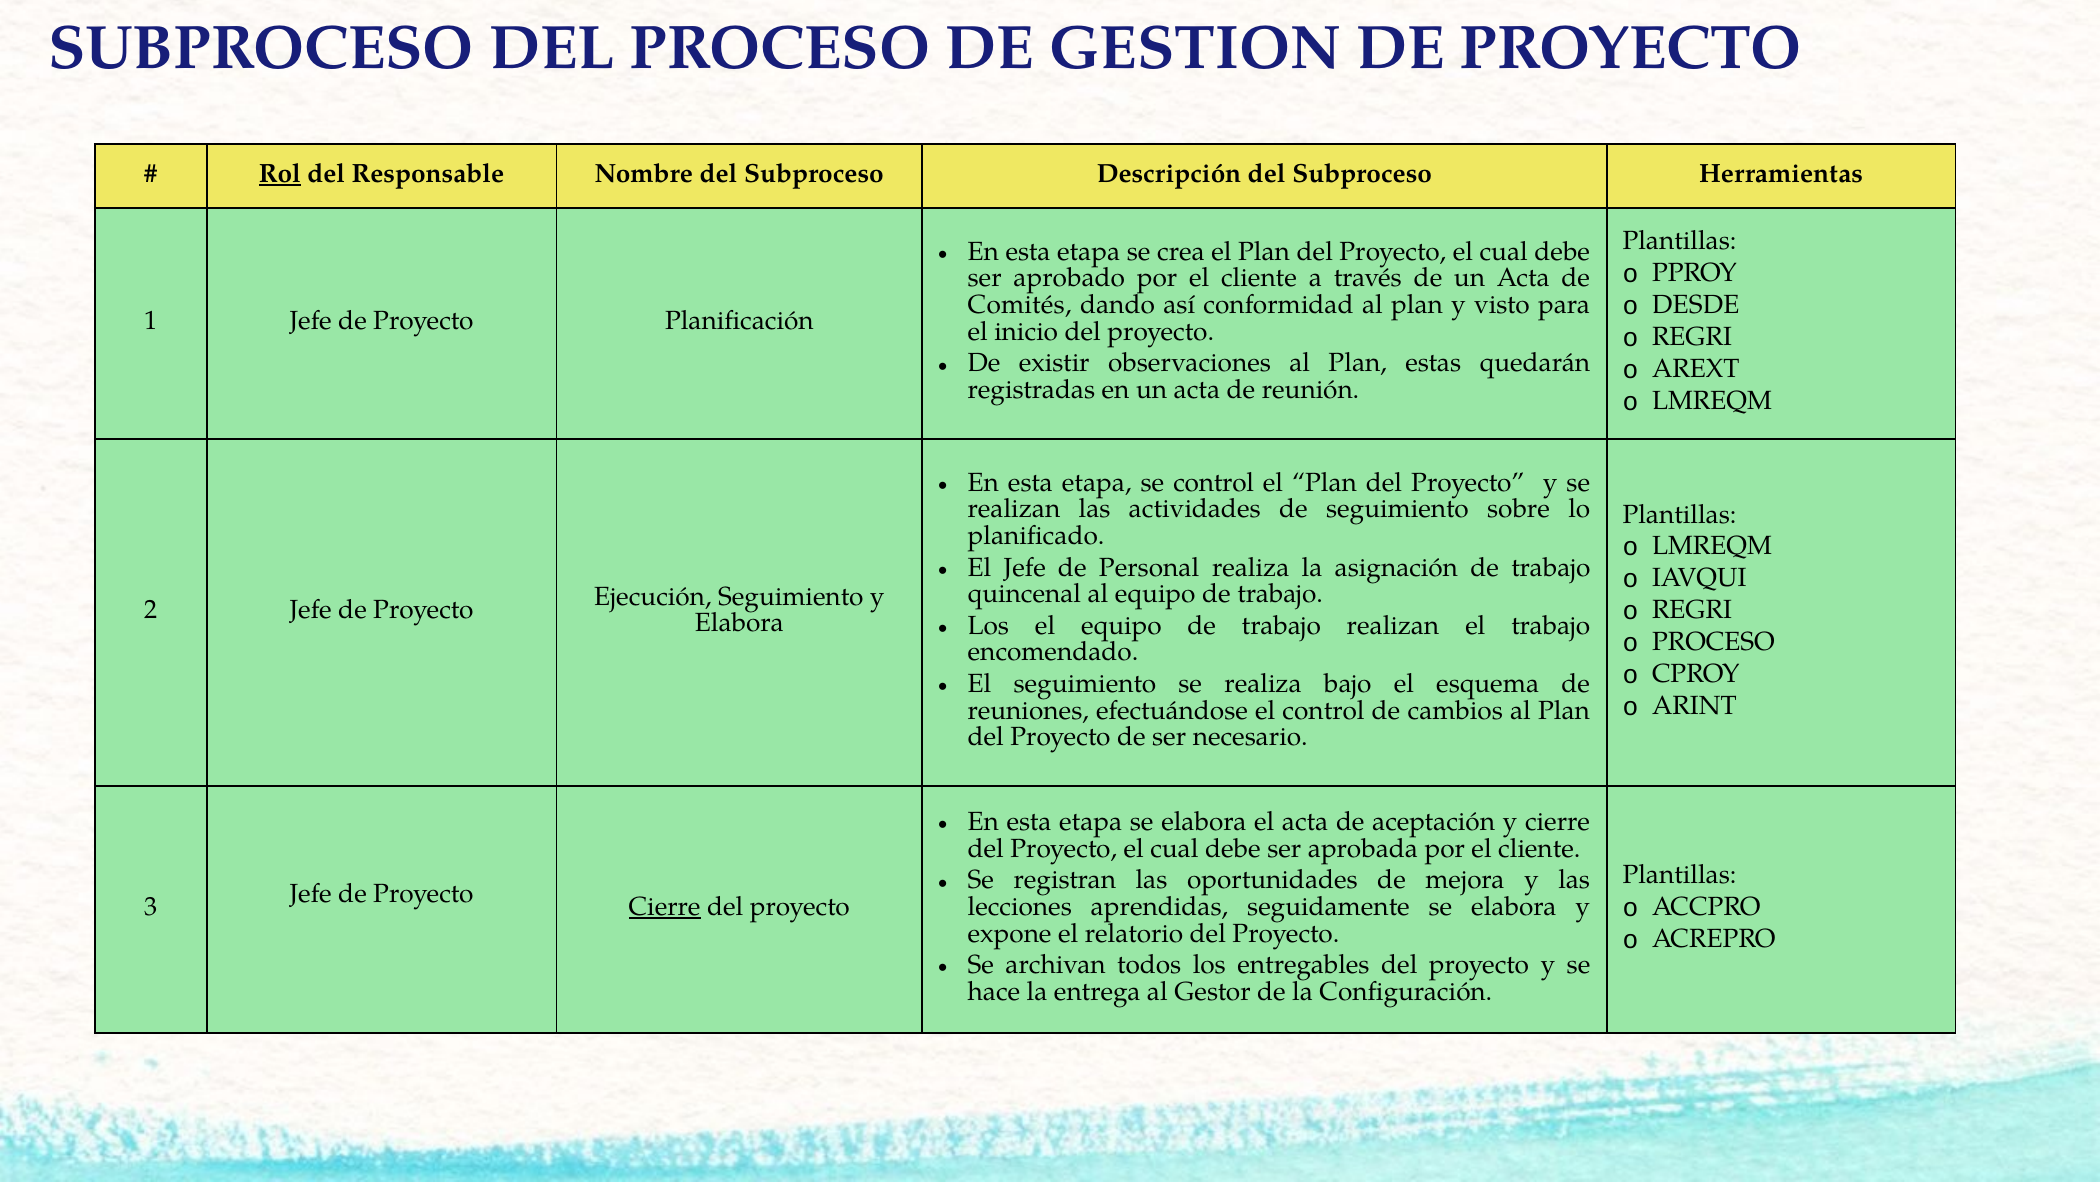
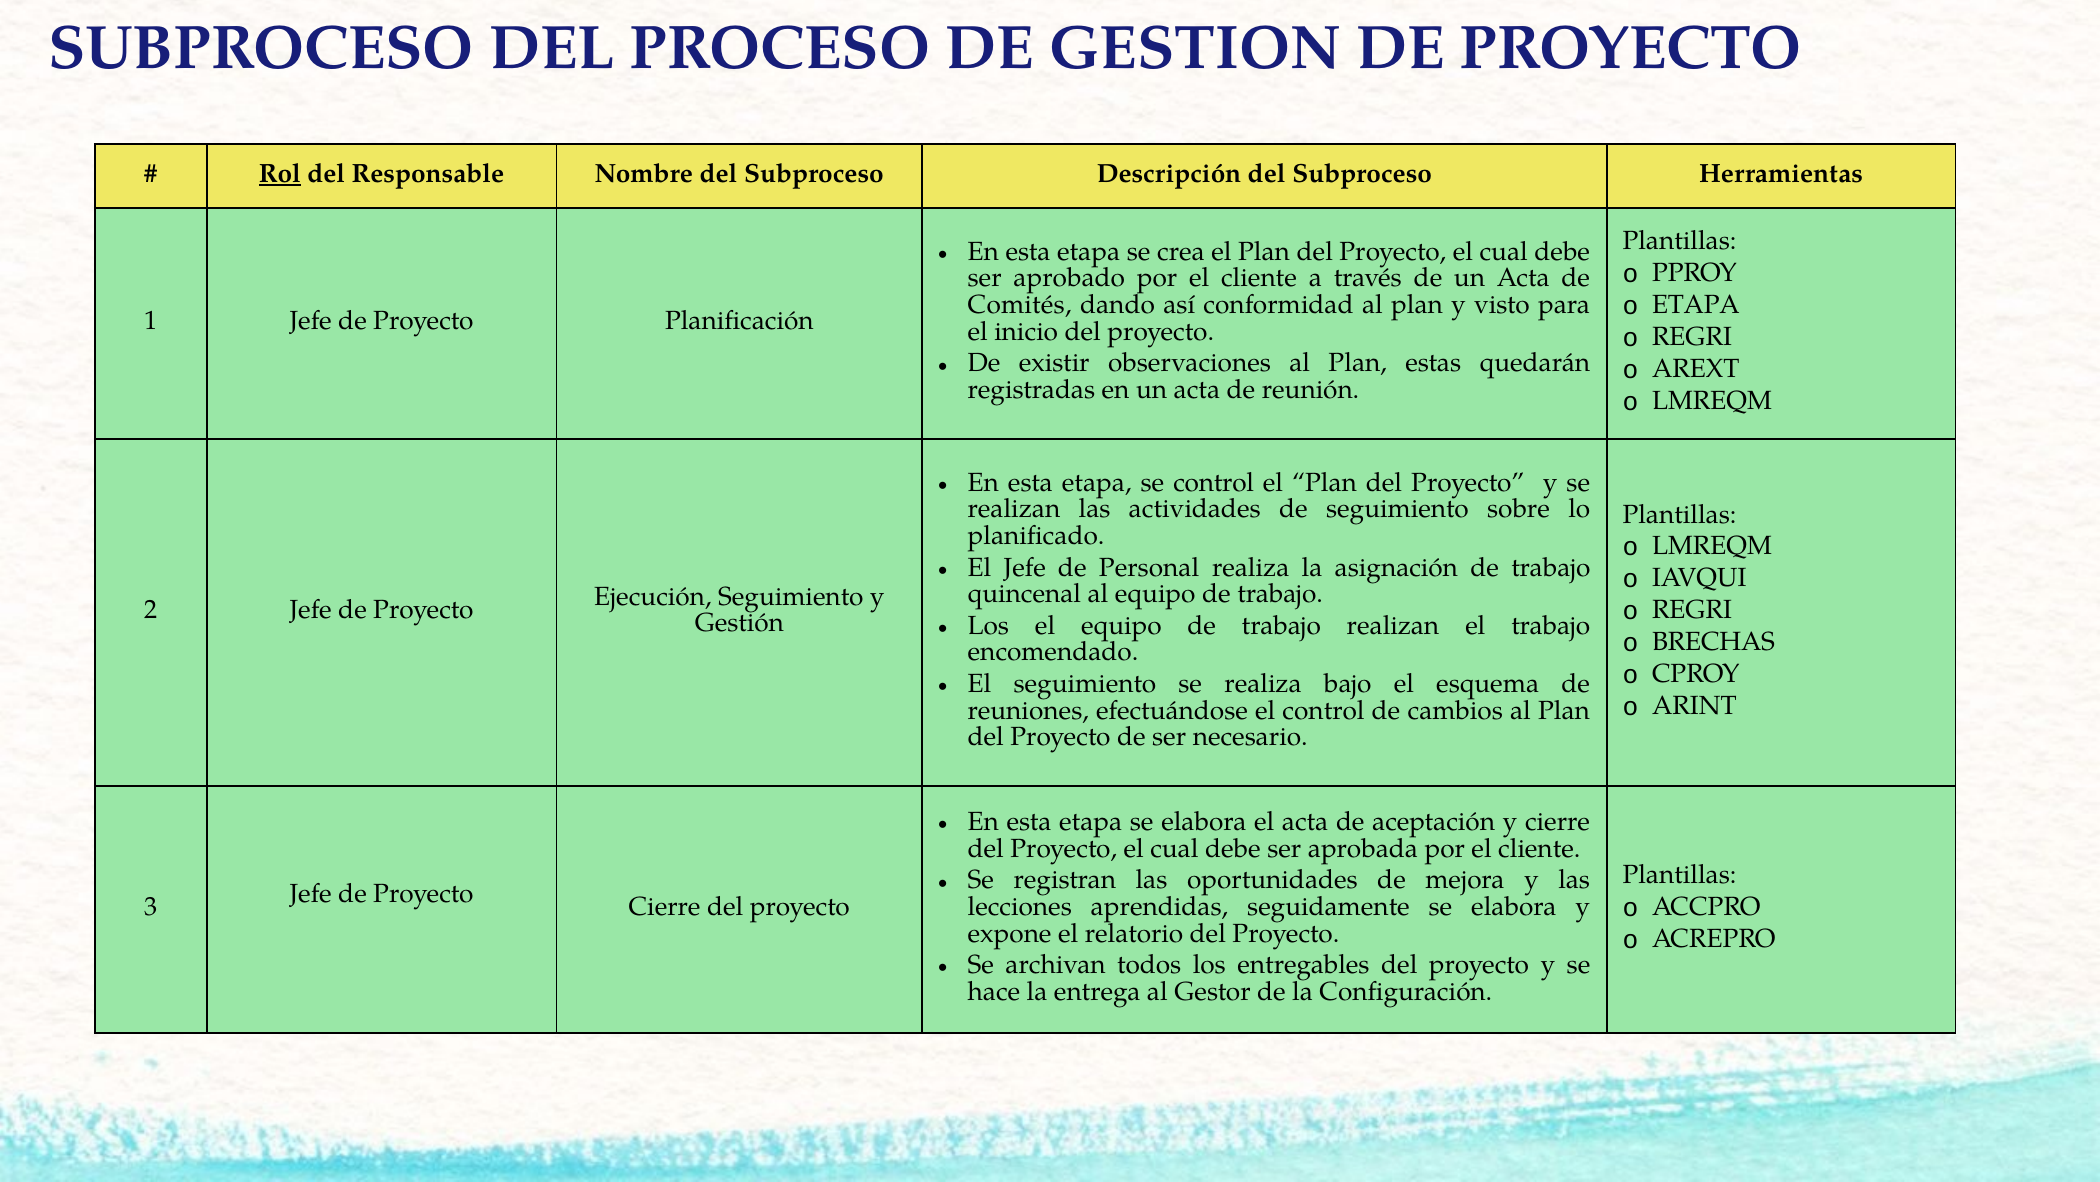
DESDE: DESDE -> ETAPA (1696, 305)
Elabora: Elabora -> Gestión (739, 623)
PROCESO: PROCESO -> BRECHAS (1714, 641)
Cierre underline: present -> none (665, 906)
